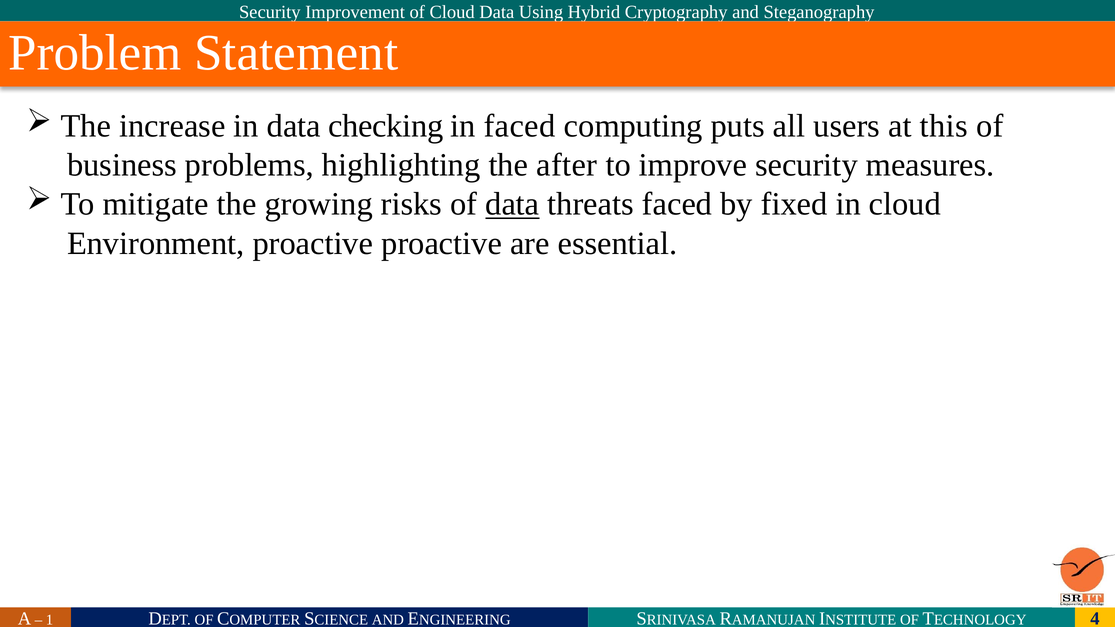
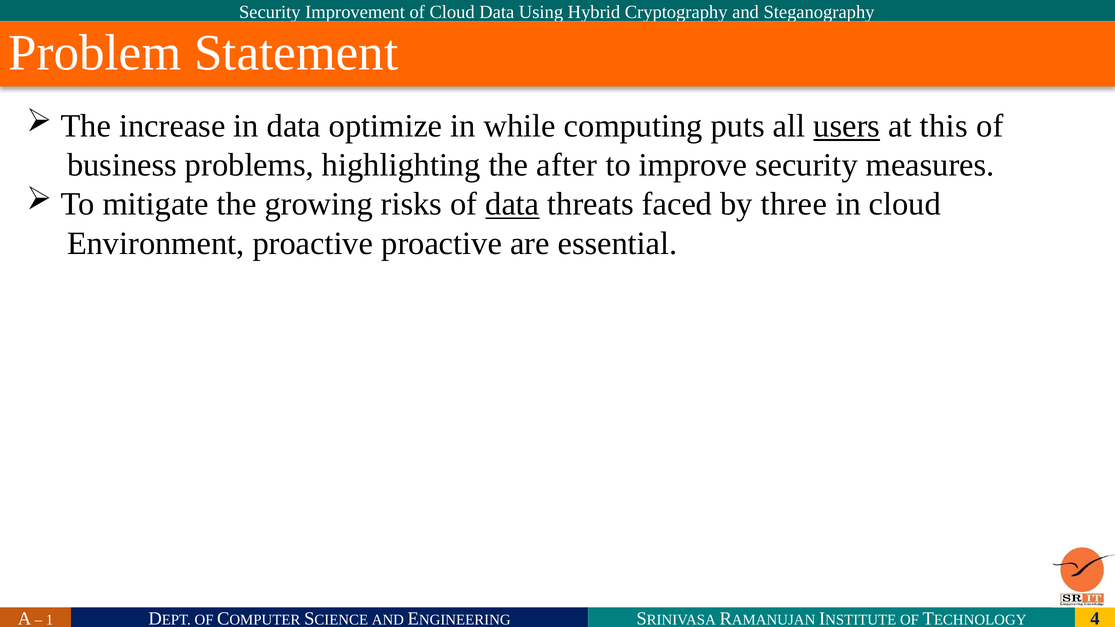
checking: checking -> optimize (386, 126)
in faced: faced -> while (520, 126)
users underline: none -> present (847, 126)
fixed: fixed -> three (794, 204)
